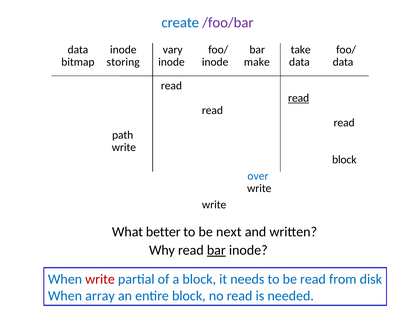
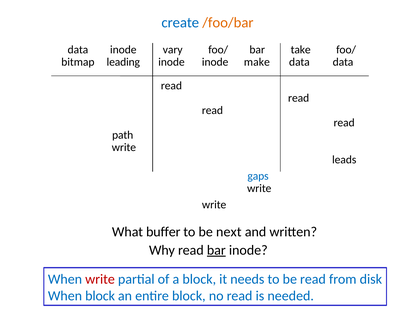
/foo/bar colour: purple -> orange (228, 23)
storing: storing -> leading (123, 62)
read underline: present -> none (299, 98)
block: block -> leads (344, 160)
over: over -> gaps (258, 176)
better: better -> buffer (163, 232)
When array: array -> block (100, 296)
